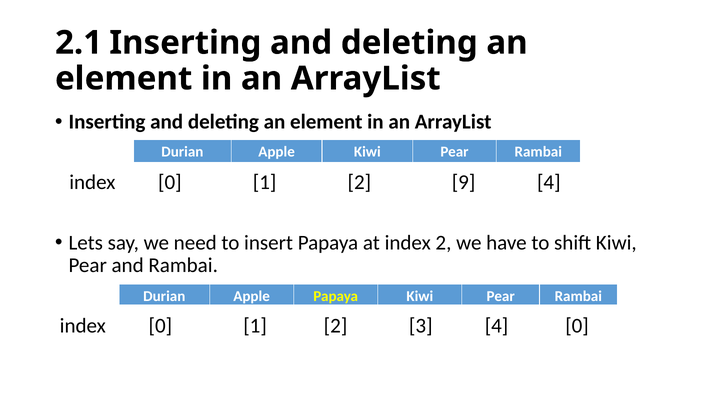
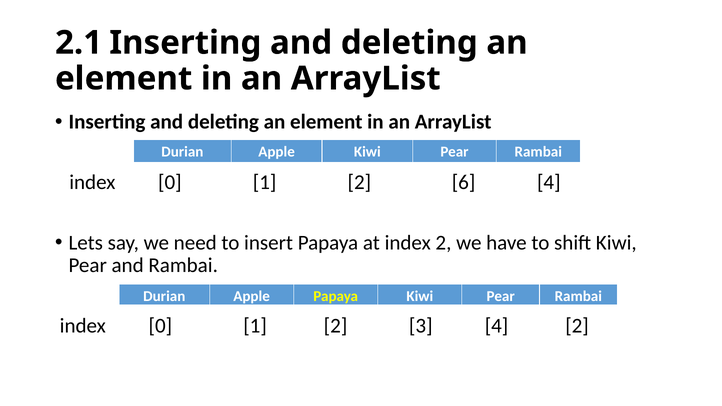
9: 9 -> 6 (464, 182)
4 0: 0 -> 2 (577, 326)
